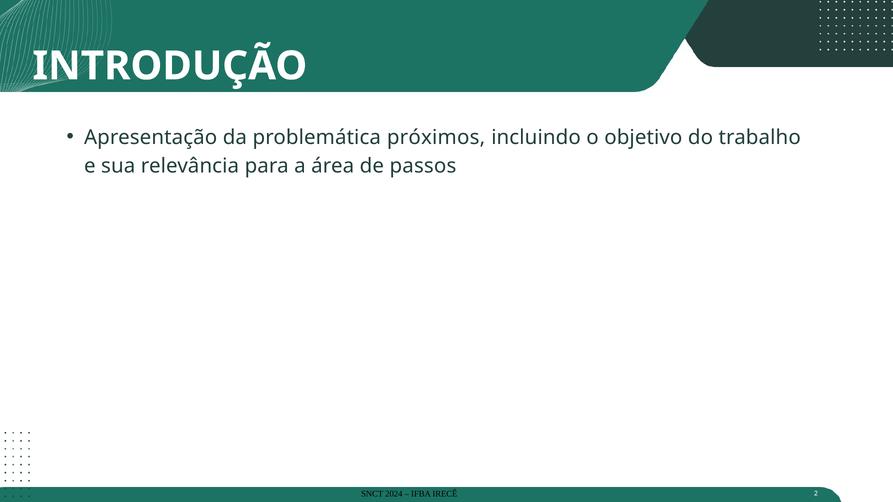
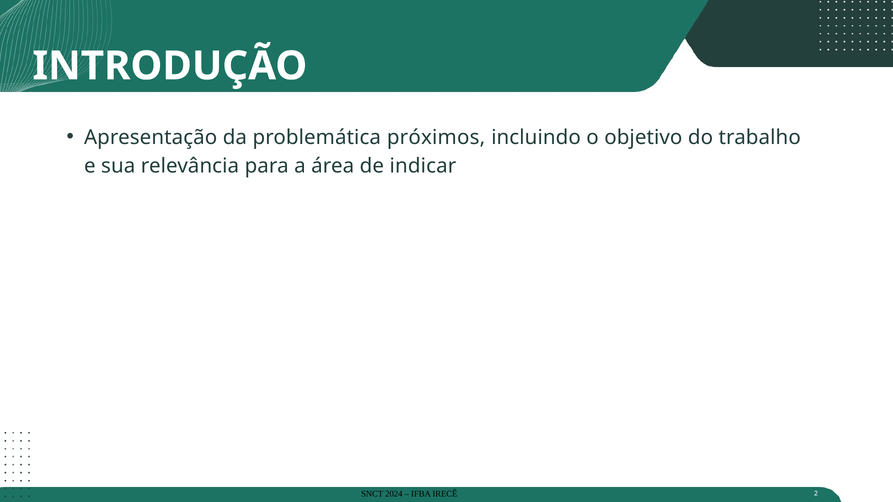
passos: passos -> indicar (423, 166)
